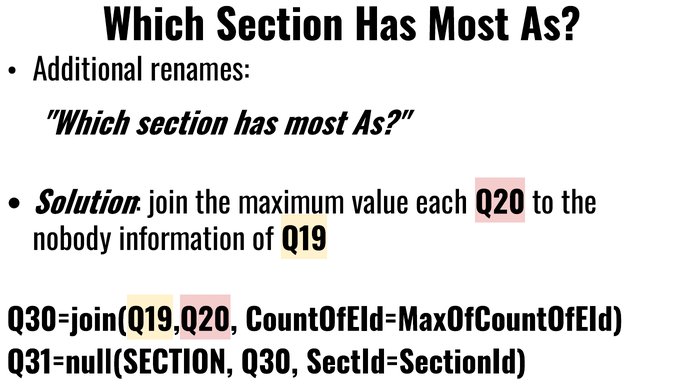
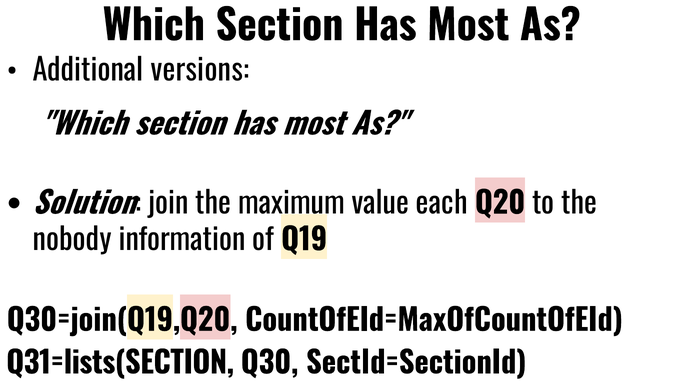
renames: renames -> versions (200, 71)
Q31=null(SECTION: Q31=null(SECTION -> Q31=lists(SECTION (120, 363)
